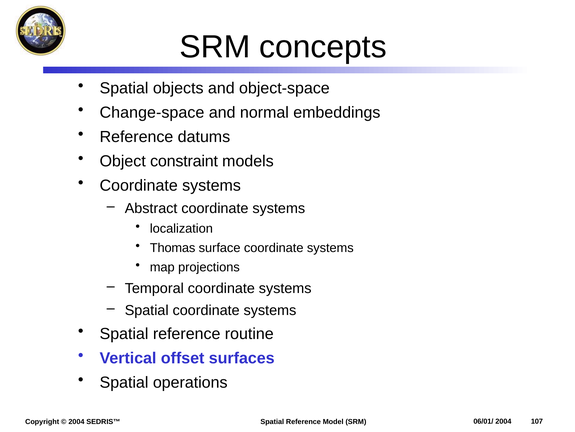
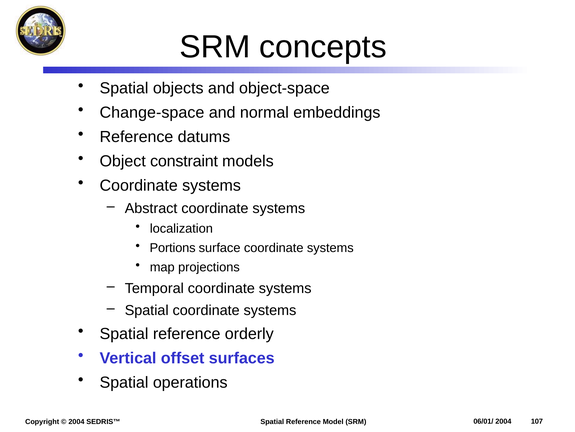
Thomas: Thomas -> Portions (173, 248)
routine: routine -> orderly (249, 333)
